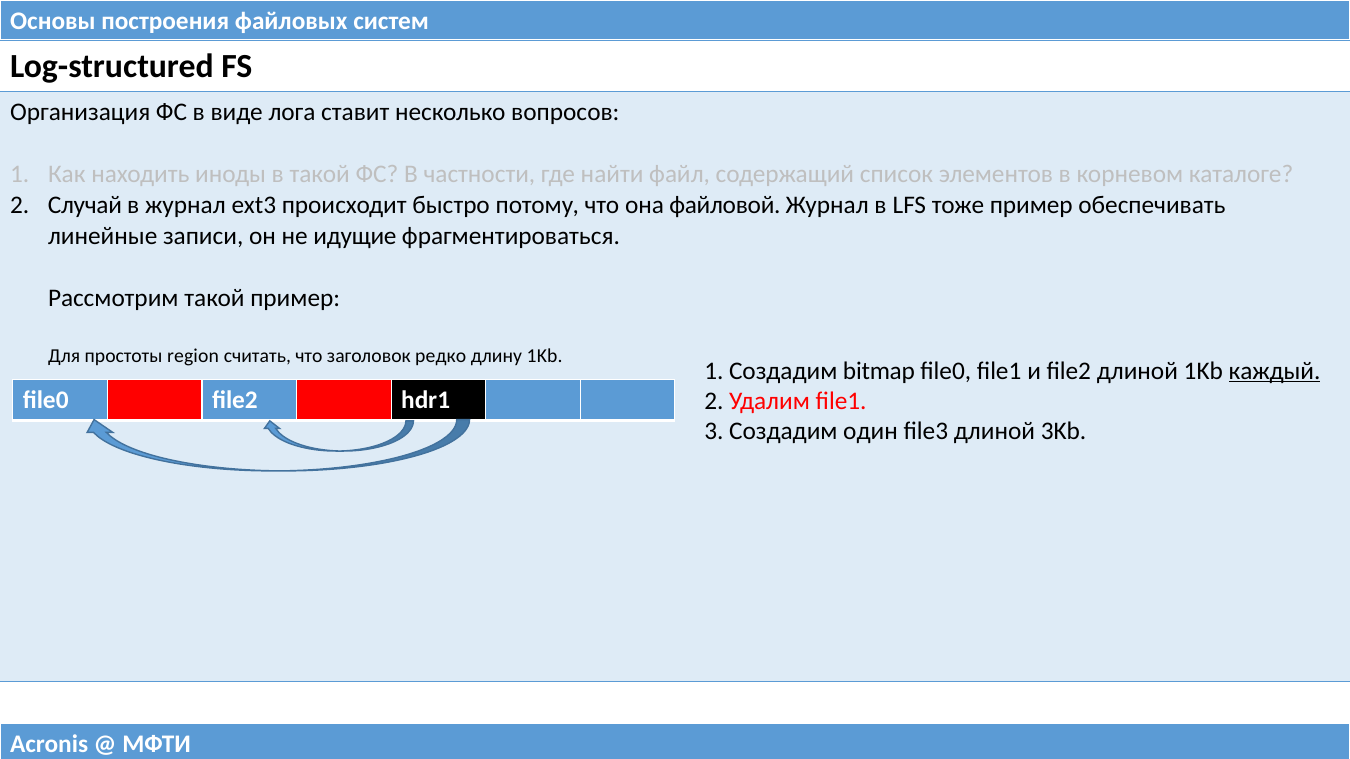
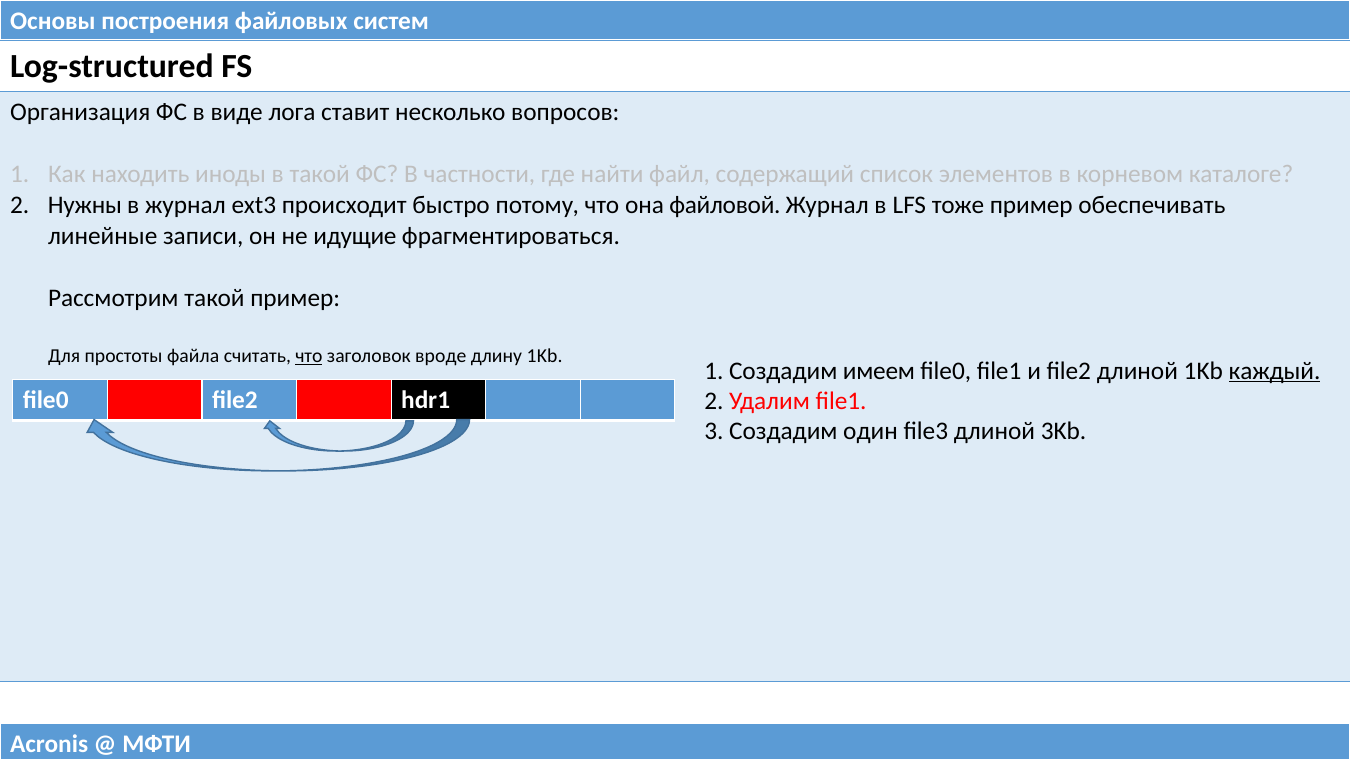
Случай: Случай -> Нужны (85, 205)
region: region -> файла (193, 356)
что underline: none -> present (309, 356)
редко: редко -> вроде (441, 356)
bitmap: bitmap -> имеем (879, 371)
